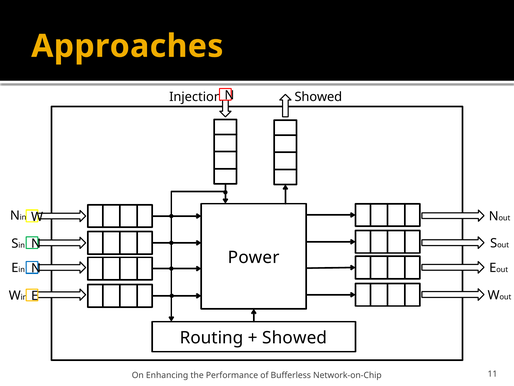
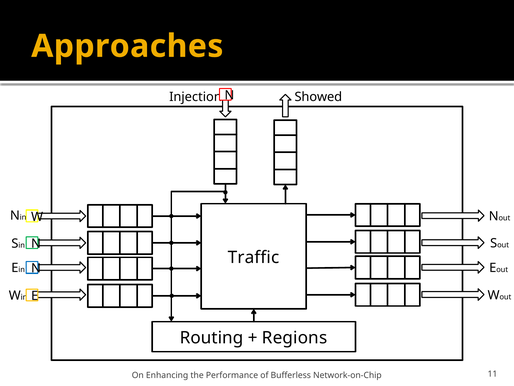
Power: Power -> Traffic (254, 257)
Showed: Showed -> Regions (295, 337)
